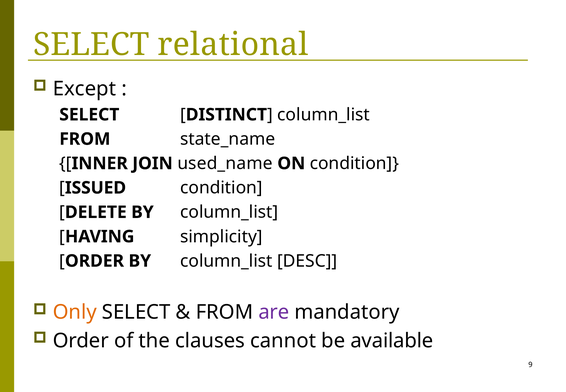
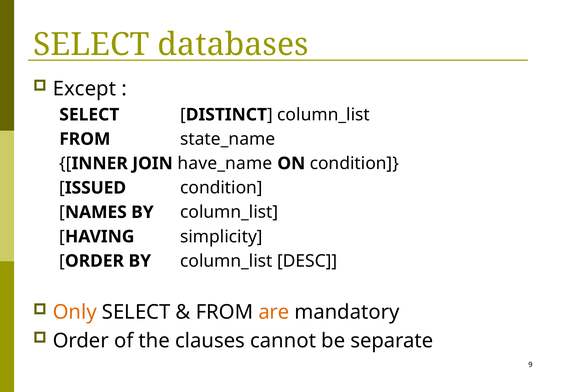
relational: relational -> databases (233, 45)
used_name: used_name -> have_name (225, 163)
DELETE: DELETE -> NAMES (96, 212)
are colour: purple -> orange (274, 312)
available: available -> separate (392, 341)
